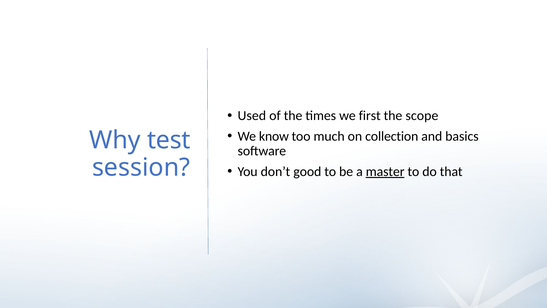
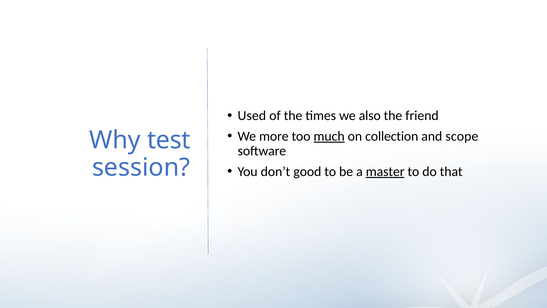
first: first -> also (370, 116)
scope: scope -> friend (422, 116)
know: know -> more (274, 136)
much underline: none -> present (329, 136)
basics: basics -> scope (462, 136)
